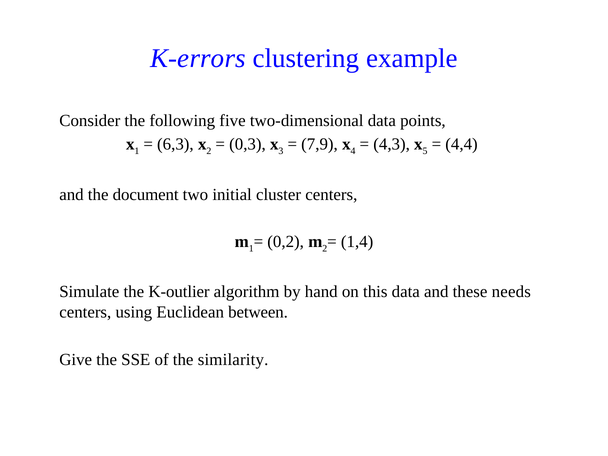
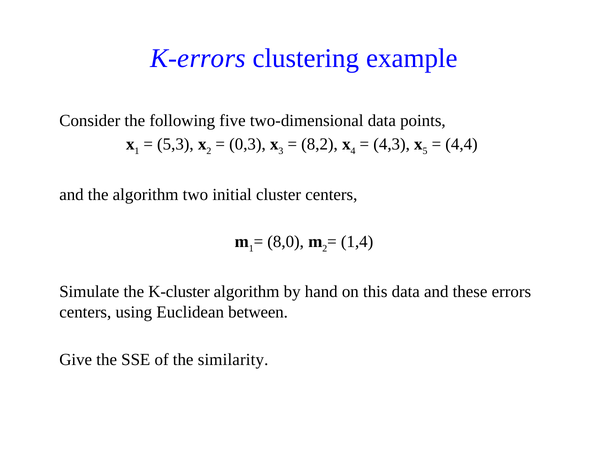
6,3: 6,3 -> 5,3 (175, 144)
7,9: 7,9 -> 8,2 (320, 144)
the document: document -> algorithm (146, 194)
0,2: 0,2 -> 8,0 (286, 242)
K-outlier: K-outlier -> K-cluster (179, 292)
needs: needs -> errors (511, 292)
